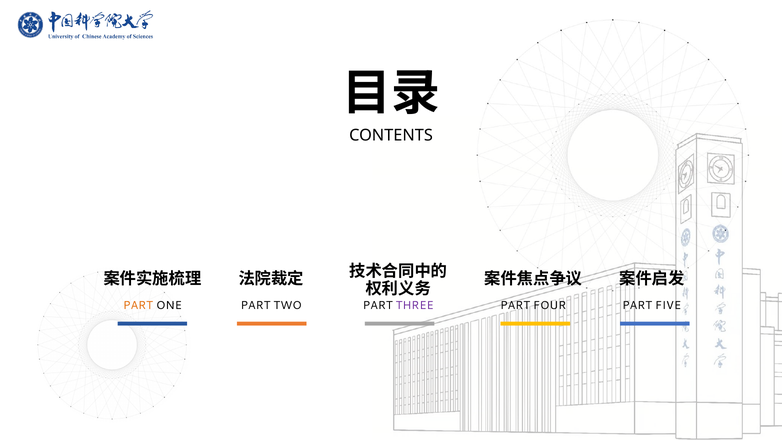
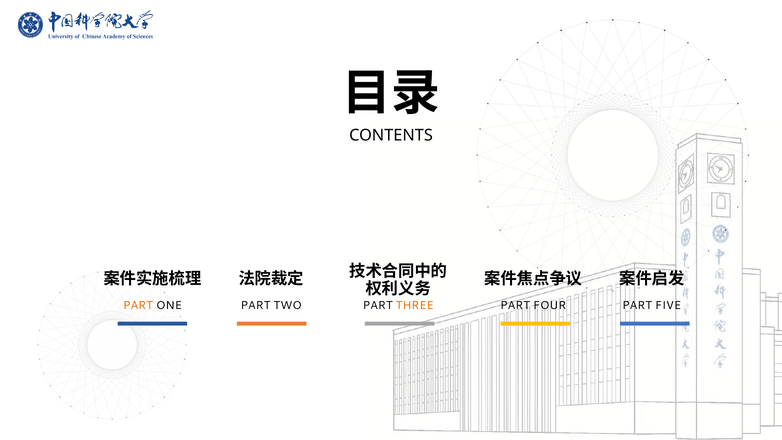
THREE colour: purple -> orange (415, 305)
